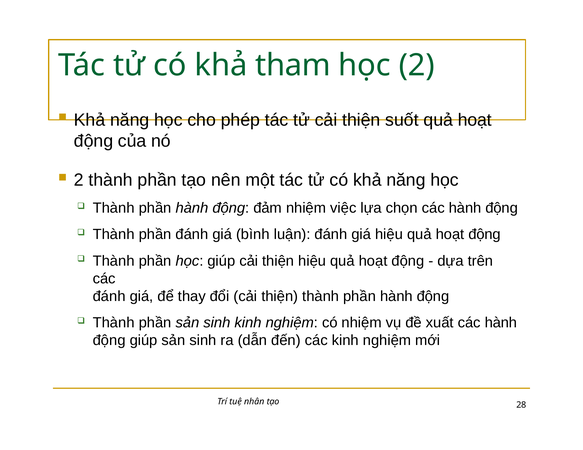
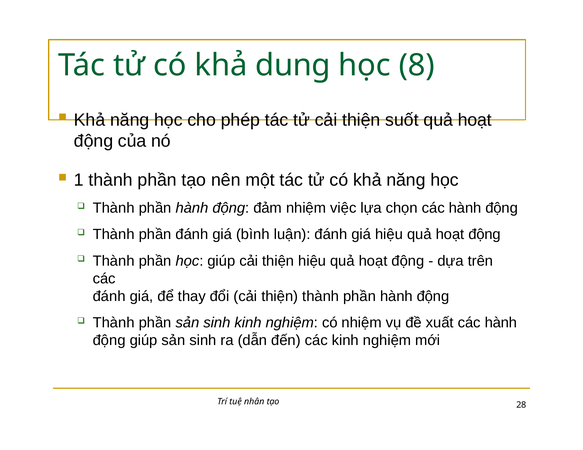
tham: tham -> dụng (293, 66)
2: 2 -> 8 (417, 66)
2: 2 -> 1 (79, 180)
